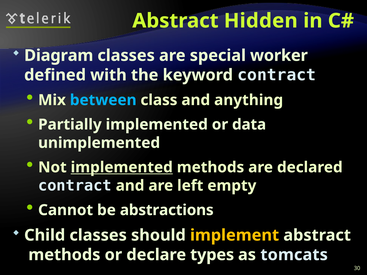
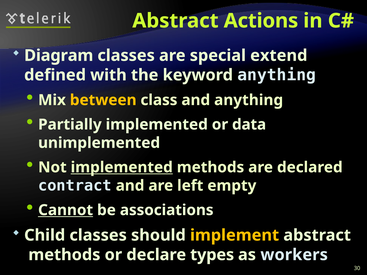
Hidden: Hidden -> Actions (261, 21)
worker: worker -> extend (279, 56)
keyword contract: contract -> anything (277, 75)
between colour: light blue -> yellow (103, 100)
Cannot underline: none -> present (66, 210)
abstractions: abstractions -> associations (167, 210)
tomcats: tomcats -> workers (294, 255)
